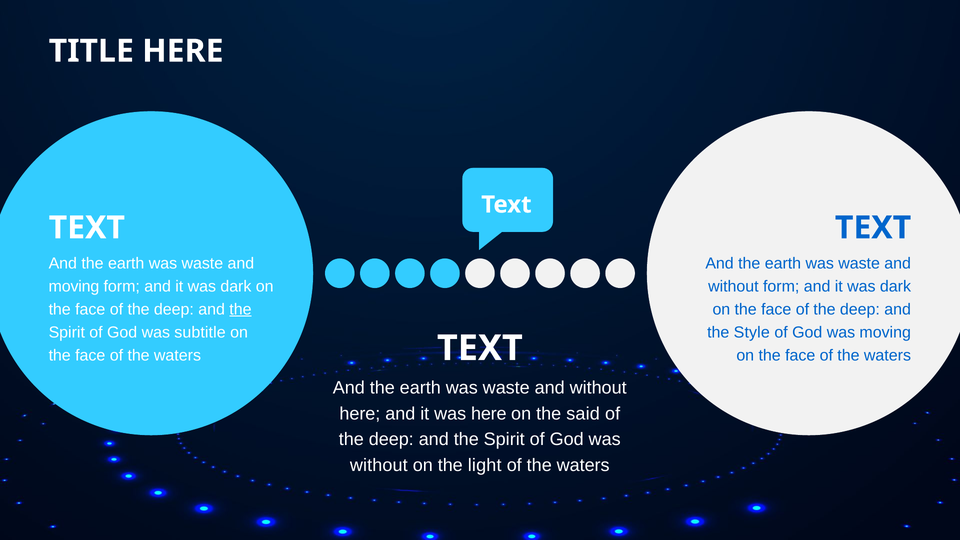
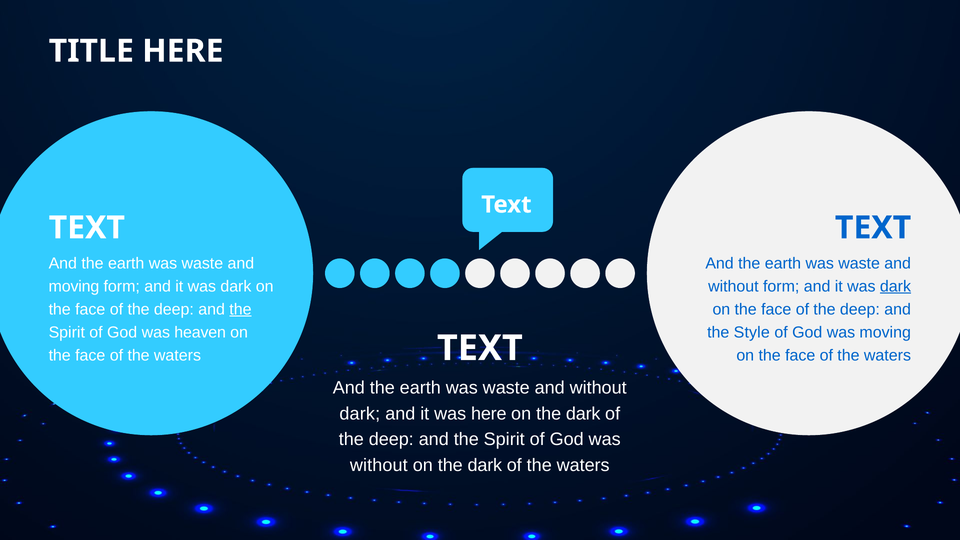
dark underline: none -> present (895, 286)
subtitle: subtitle -> heaven (200, 332)
here: here -> dark (360, 414)
said: said -> dark (583, 414)
light: light -> dark (485, 465)
